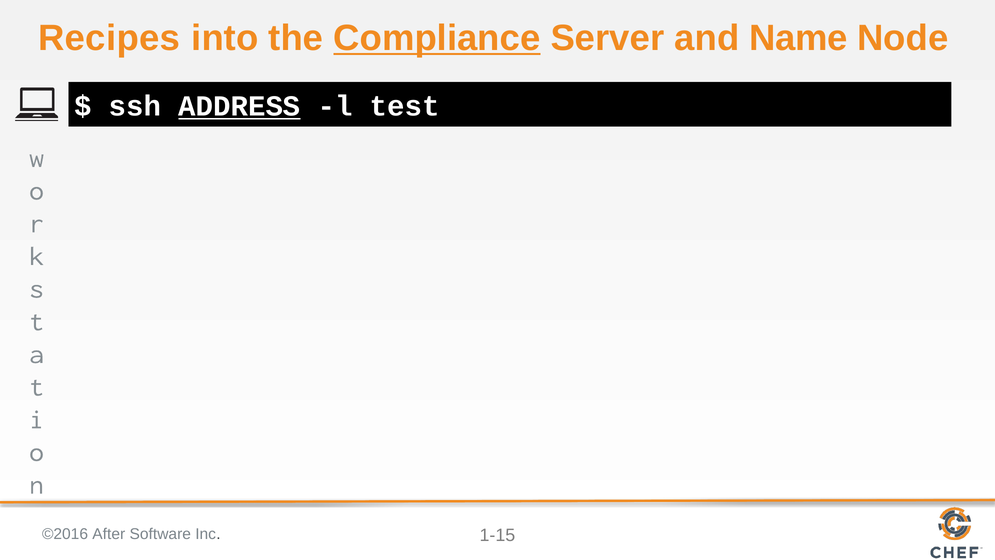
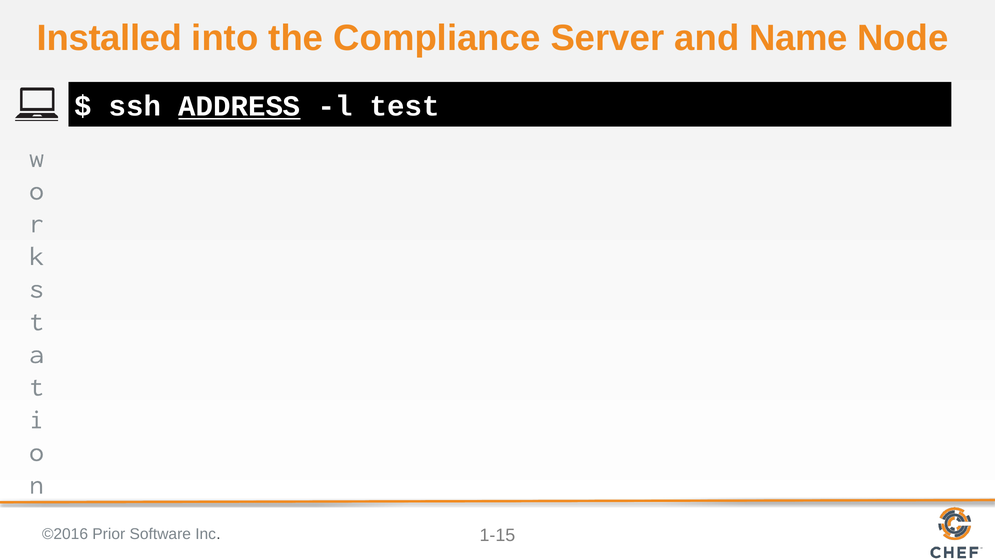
Recipes: Recipes -> Installed (109, 38)
Compliance underline: present -> none (437, 38)
After: After -> Prior (109, 534)
